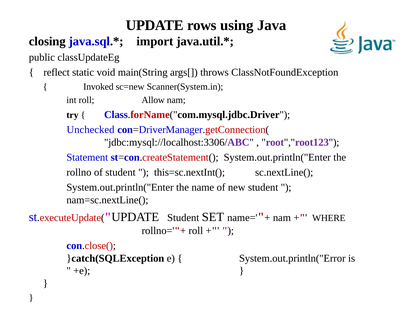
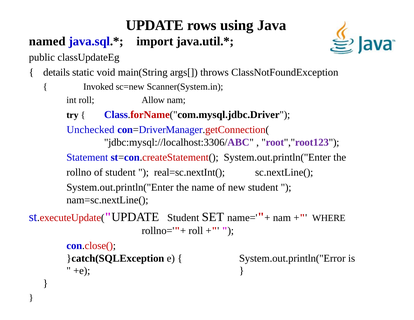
closing: closing -> named (47, 41)
reflect: reflect -> details (57, 72)
this=sc.nextInt(: this=sc.nextInt( -> real=sc.nextInt( (189, 172)
